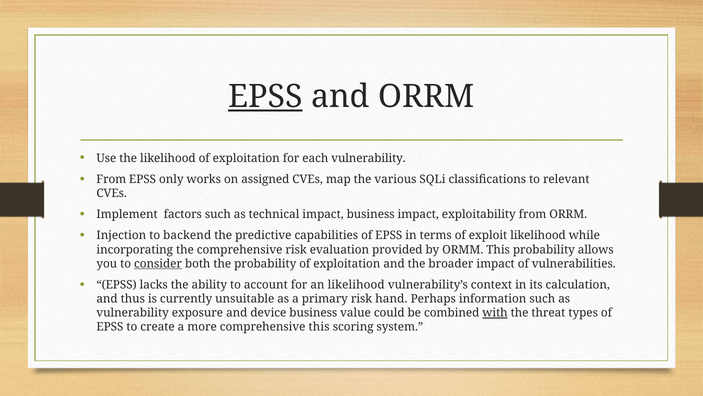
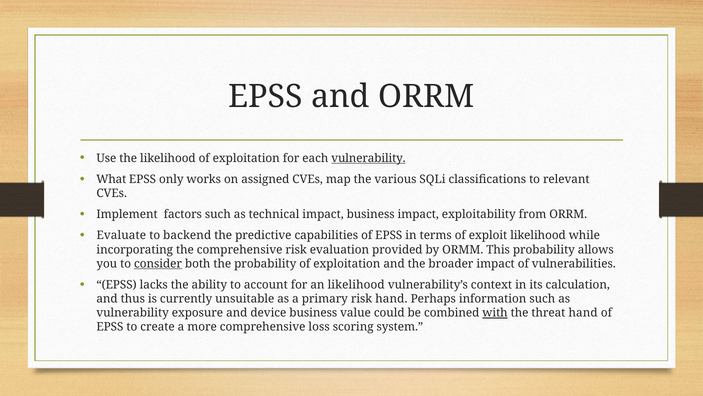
EPSS underline: present -> none (265, 96)
vulnerability underline: none -> present (368, 158)
From: From -> What (111, 179)
Injection: Injection -> Evaluate (121, 235)
threat types: types -> hand (583, 313)
comprehensive this: this -> loss (319, 327)
